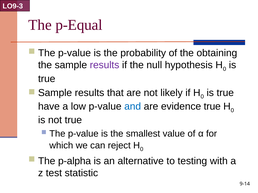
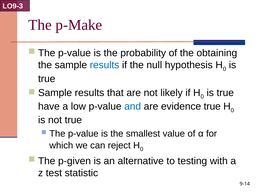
p-Equal: p-Equal -> p-Make (79, 25)
results colour: purple -> blue (105, 65)
p-alpha: p-alpha -> p-given (74, 161)
